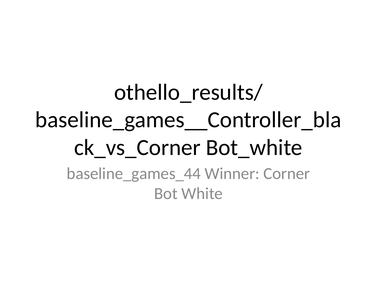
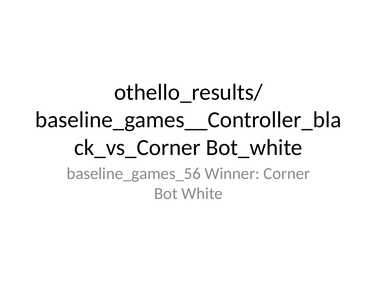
baseline_games_44: baseline_games_44 -> baseline_games_56 (134, 173)
